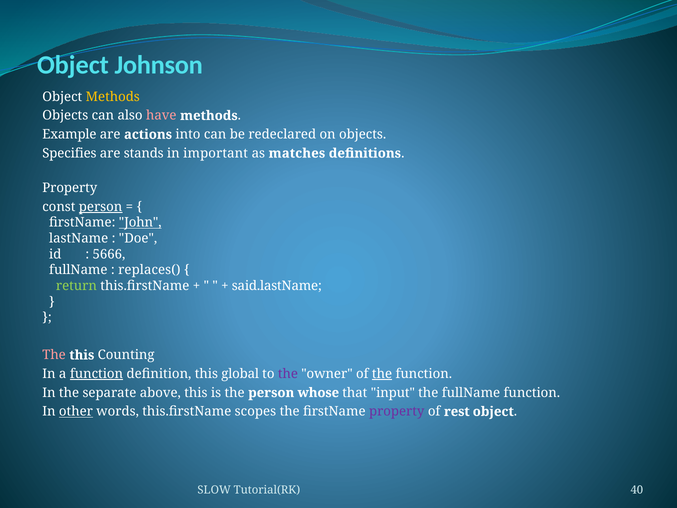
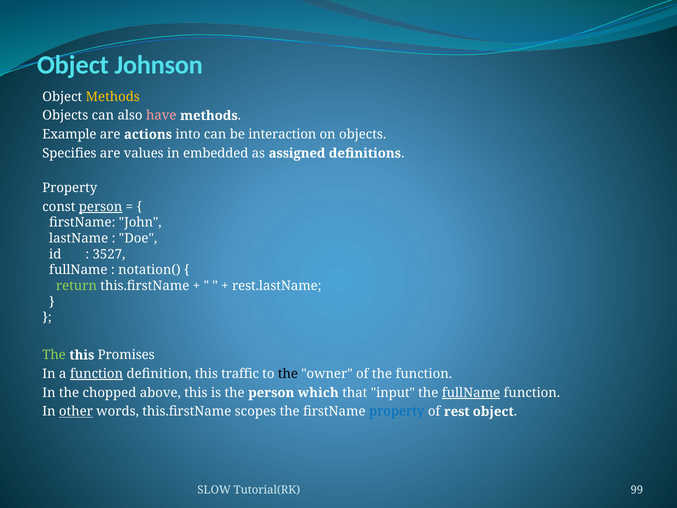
redeclared: redeclared -> interaction (282, 134)
stands: stands -> values (144, 153)
important: important -> embedded (216, 153)
matches: matches -> assigned (297, 153)
John underline: present -> none (140, 222)
5666: 5666 -> 3527 (109, 254)
replaces(: replaces( -> notation( (149, 270)
said.lastName: said.lastName -> rest.lastName (277, 286)
The colour: pink -> light green (54, 355)
Counting: Counting -> Promises (126, 355)
global: global -> traffic (240, 374)
the colour: purple -> black (288, 374)
the underline: present -> none (382, 374)
separate: separate -> chopped (109, 393)
whose: whose -> which (318, 393)
fullName underline: none -> present (471, 393)
property colour: purple -> blue (397, 411)
40: 40 -> 99 (637, 490)
